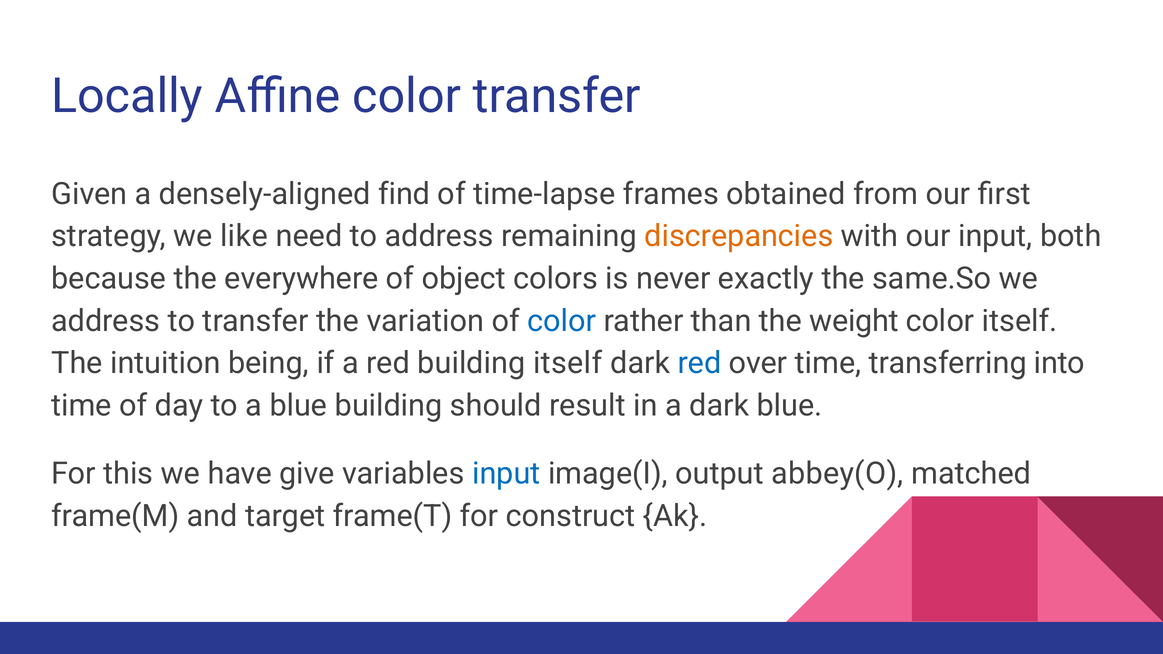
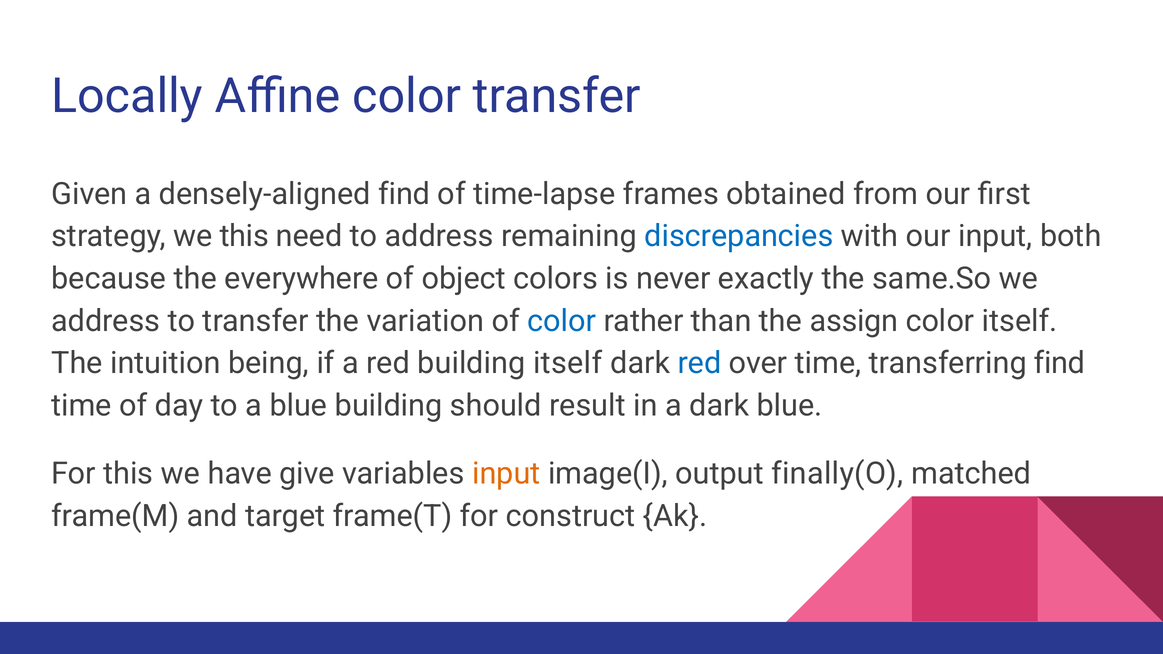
we like: like -> this (244, 236)
discrepancies colour: orange -> blue (739, 236)
weight: weight -> assign (854, 321)
transferring into: into -> find (1059, 363)
input colour: blue -> orange (506, 474)
abbey(O: abbey(O -> finally(O (837, 474)
